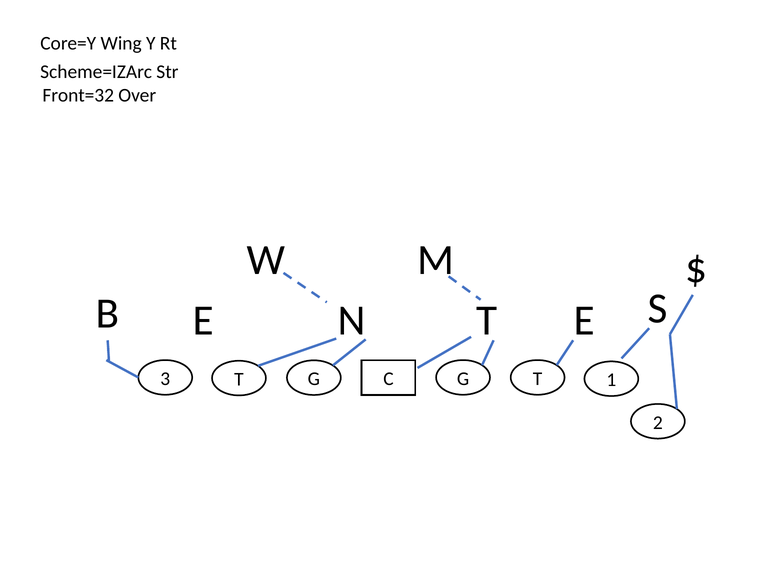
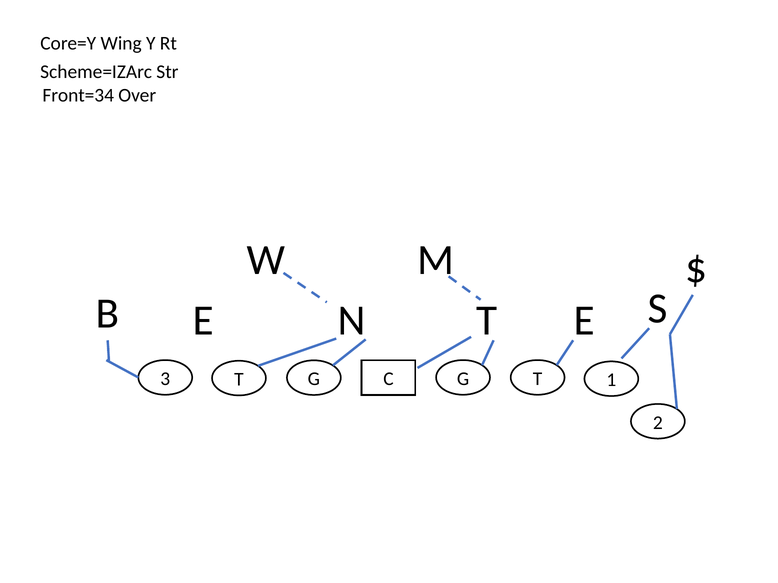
Front=32: Front=32 -> Front=34 (78, 95)
